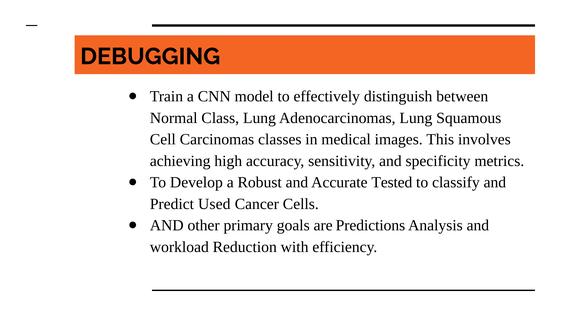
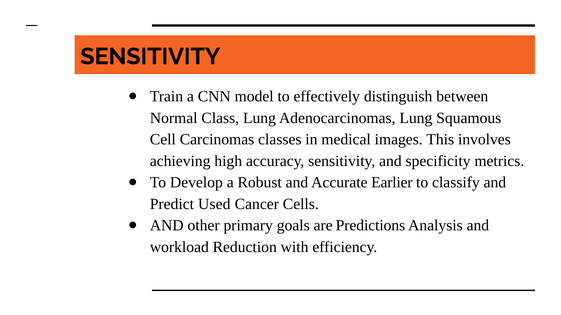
DEBUGGING: DEBUGGING -> SENSITIVITY (150, 57)
Tested: Tested -> Earlier (392, 183)
